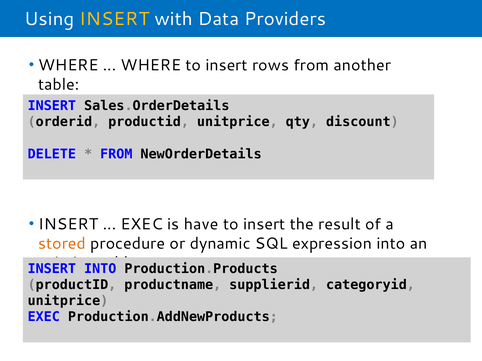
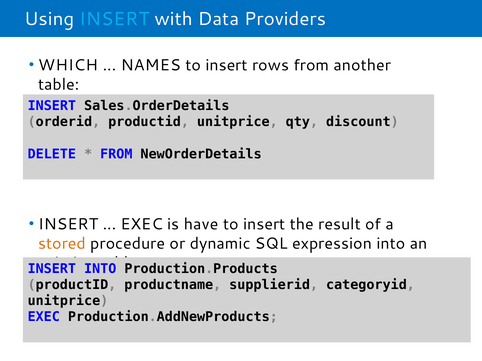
INSERT colour: yellow -> light blue (114, 19)
WHERE: WHERE -> WHICH (68, 65)
WHERE: WHERE -> NAMES (151, 65)
